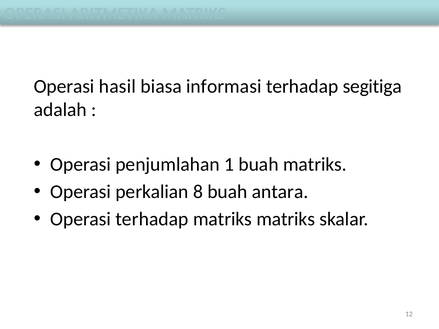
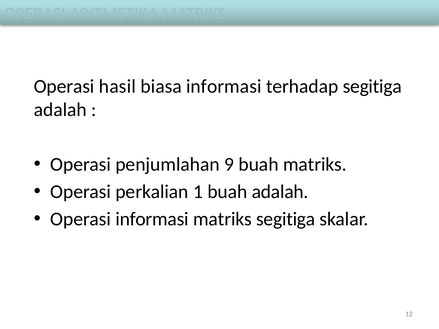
1: 1 -> 9 (229, 165)
8: 8 -> 1 (198, 192)
buah antara: antara -> adalah (280, 192)
Operasi terhadap: terhadap -> informasi (152, 219)
matriks matriks: matriks -> segitiga (286, 219)
